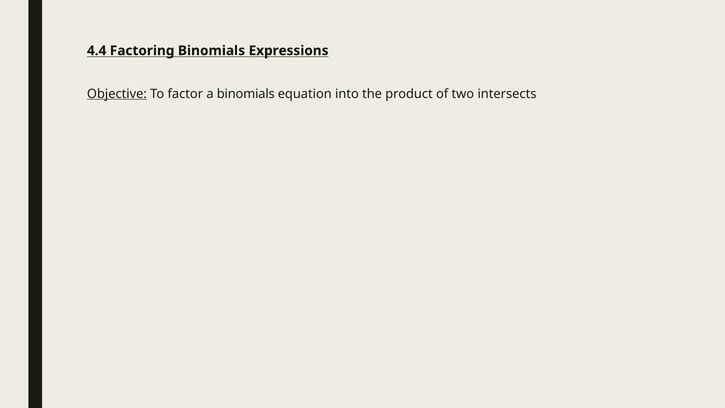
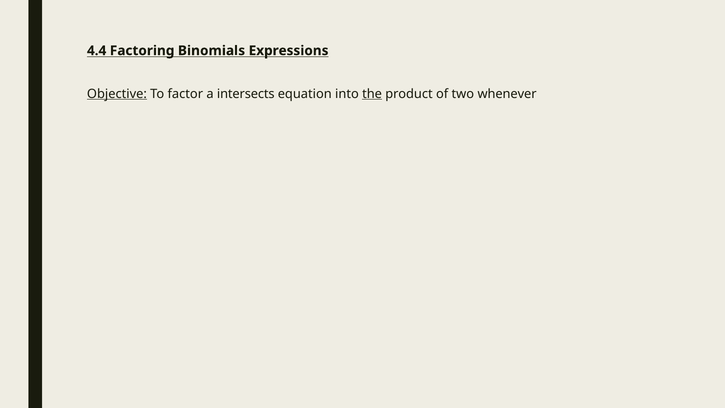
a binomials: binomials -> intersects (246, 94)
the underline: none -> present (372, 94)
intersects: intersects -> whenever (507, 94)
